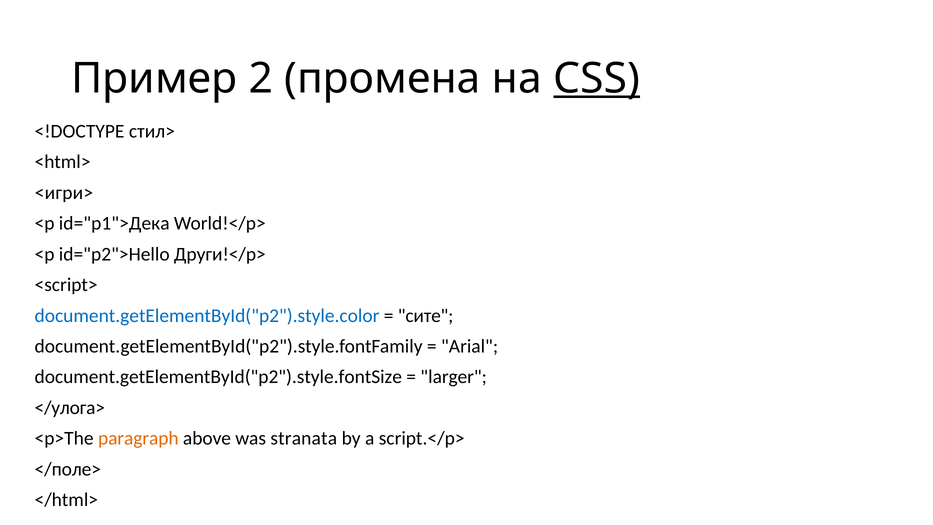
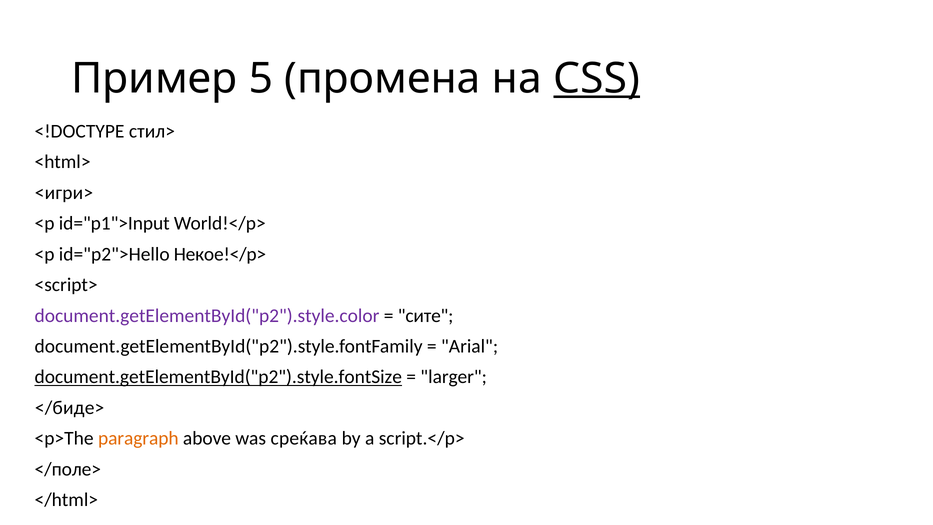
2: 2 -> 5 (261, 78)
id="p1">Дека: id="p1">Дека -> id="p1">Input (114, 223)
Други!</p>: Други!</p> -> Некое!</p> (220, 254)
document.getElementById("p2").style.color colour: blue -> purple (207, 315)
document.getElementById("p2").style.fontSize underline: none -> present (218, 377)
</улога>: </улога> -> </биде> (70, 408)
stranata: stranata -> среќава (304, 438)
